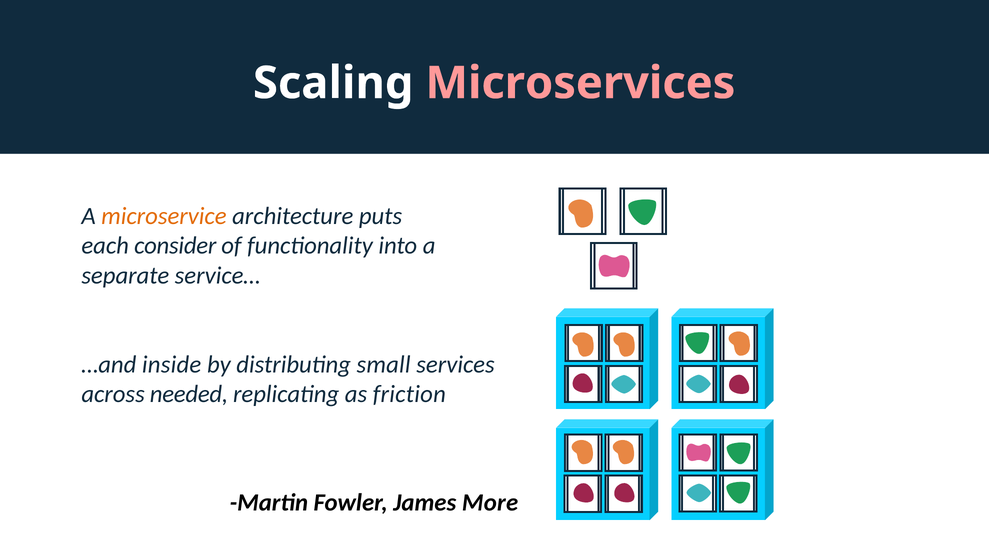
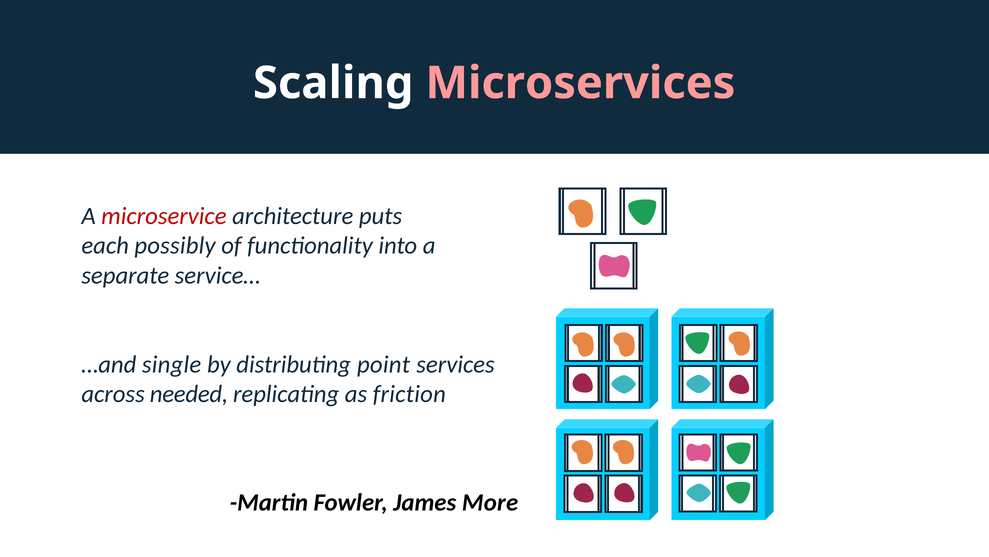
microservice colour: orange -> red (164, 216)
consider: consider -> possibly (175, 245)
inside: inside -> single (172, 364)
small: small -> point (384, 364)
